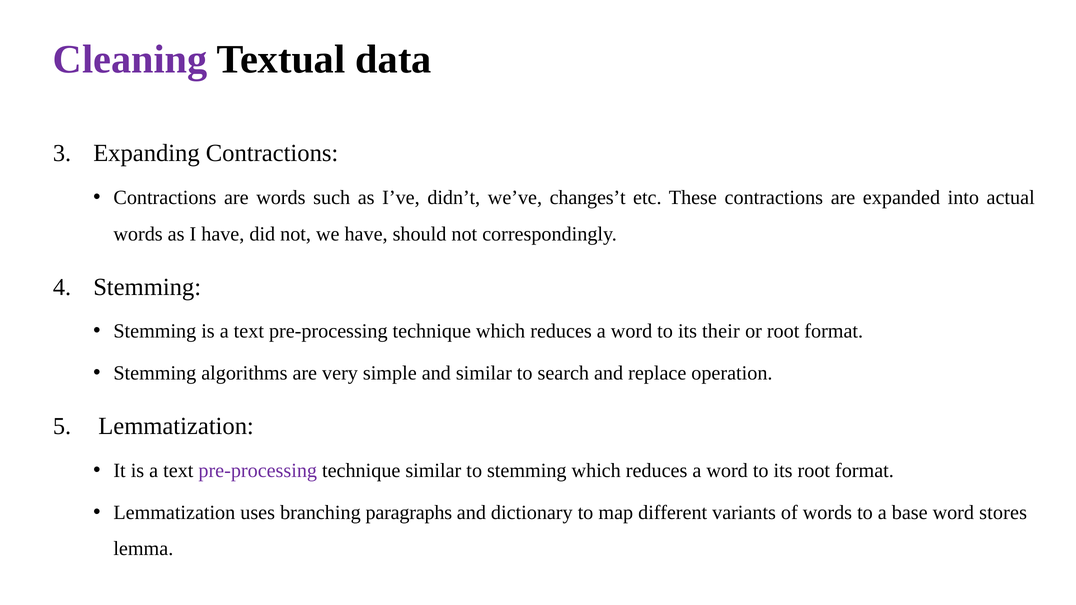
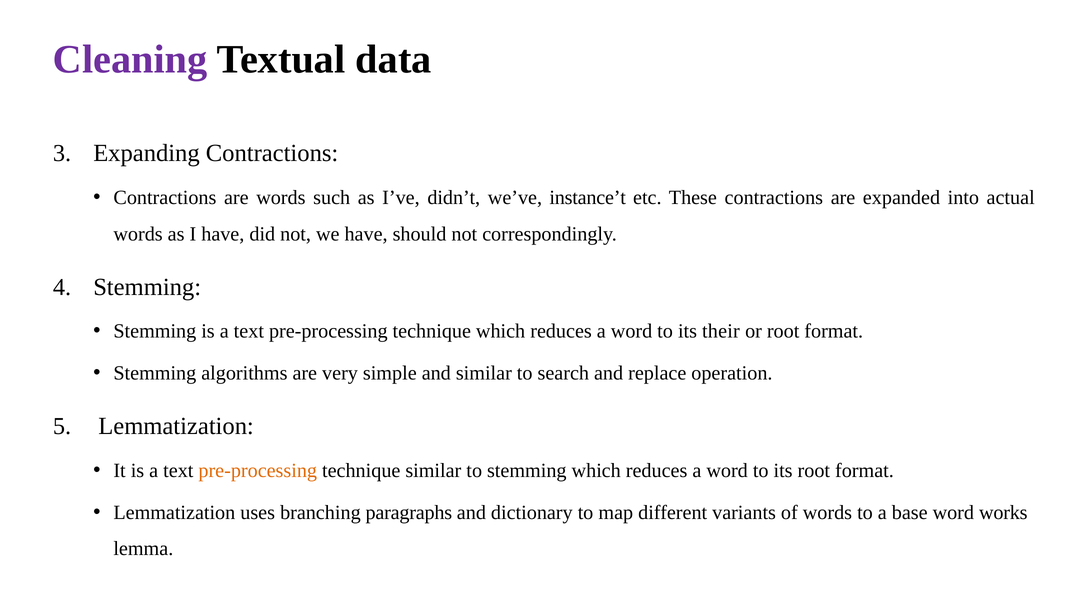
changes’t: changes’t -> instance’t (588, 198)
pre-processing colour: purple -> orange (258, 471)
stores: stores -> works (1003, 513)
